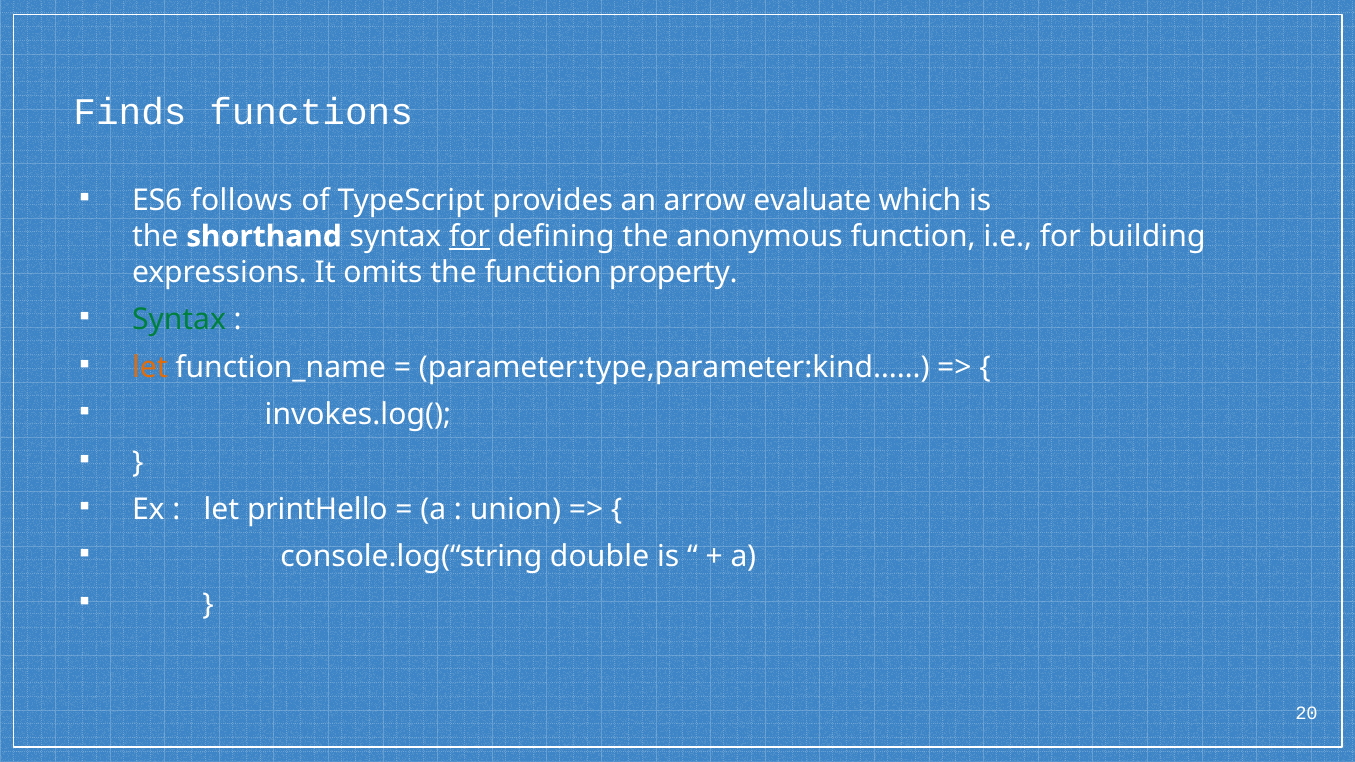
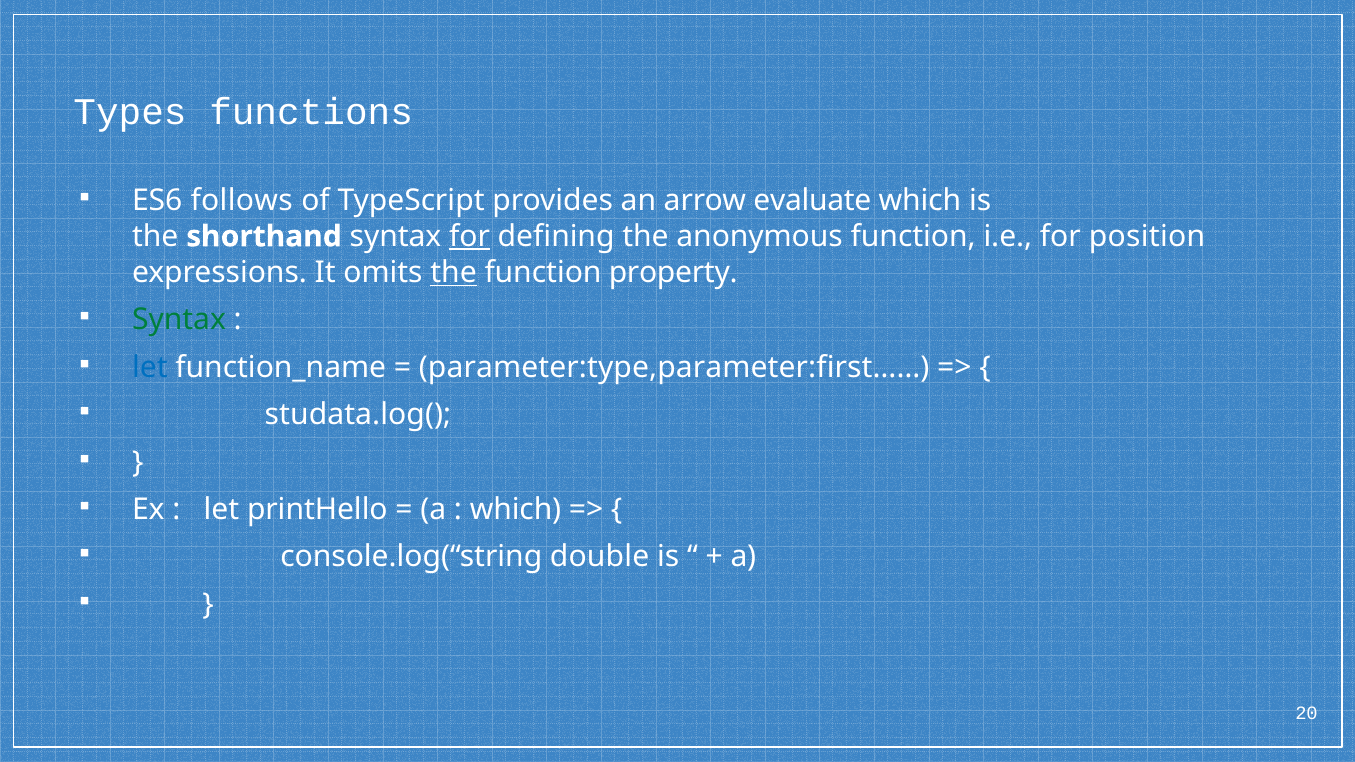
Finds: Finds -> Types (130, 112)
building: building -> position (1147, 237)
the underline: none -> present (454, 273)
let colour: orange -> blue (150, 367)
parameter:type,parameter:kind……: parameter:type,parameter:kind…… -> parameter:type,parameter:first…… (674, 367)
invokes.log(: invokes.log( -> studata.log( (358, 415)
union: union -> which (516, 510)
